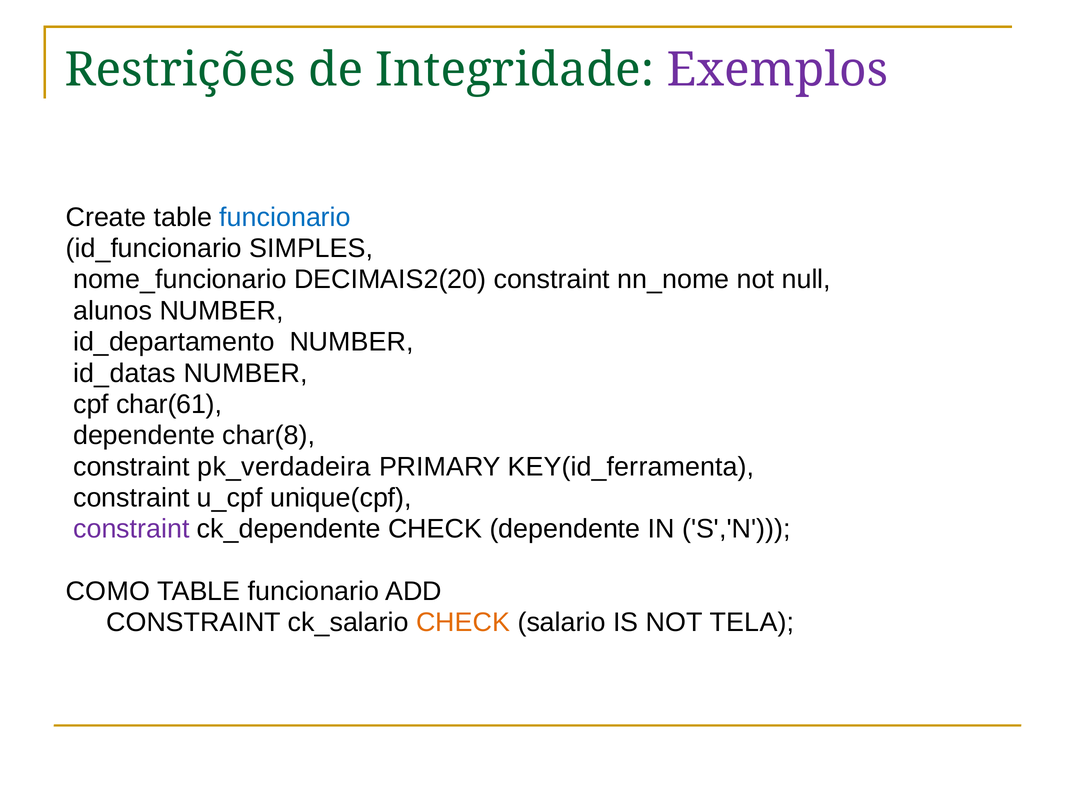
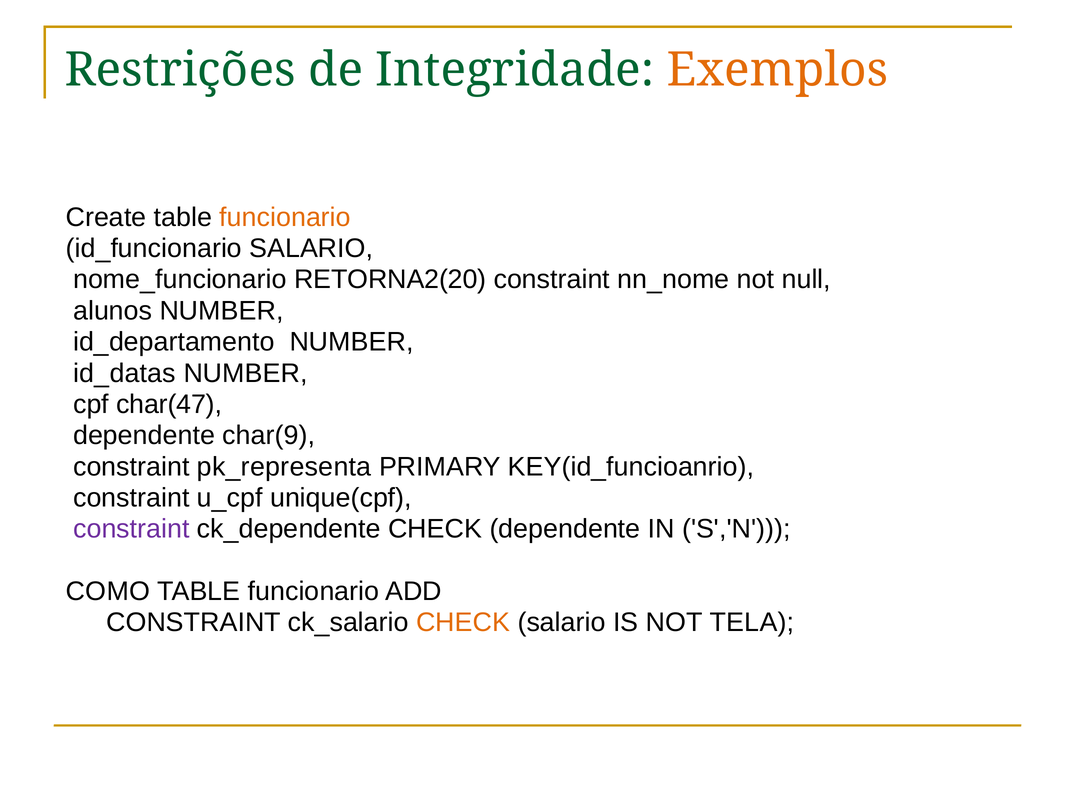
Exemplos colour: purple -> orange (778, 70)
funcionario colour: blue -> orange (285, 217)
id_funcionario SIMPLES: SIMPLES -> SALARIO (311, 248)
DECIMAIS2(20: DECIMAIS2(20 -> RETORNA2(20 (390, 280)
char(61: char(61 -> char(47 (169, 404)
char(8: char(8 -> char(9 (269, 436)
pk_verdadeira: pk_verdadeira -> pk_representa (284, 467)
KEY(id_ferramenta: KEY(id_ferramenta -> KEY(id_funcioanrio (631, 467)
